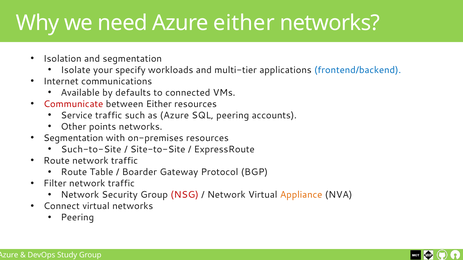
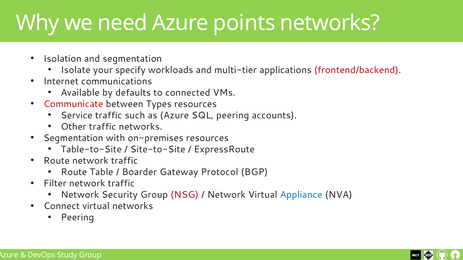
Azure either: either -> points (244, 23)
frontend/backend colour: blue -> red (358, 70)
between Either: Either -> Types (159, 104)
Other points: points -> traffic (103, 127)
Such-to-Site: Such-to-Site -> Table-to-Site (91, 149)
Appliance colour: orange -> blue (301, 195)
